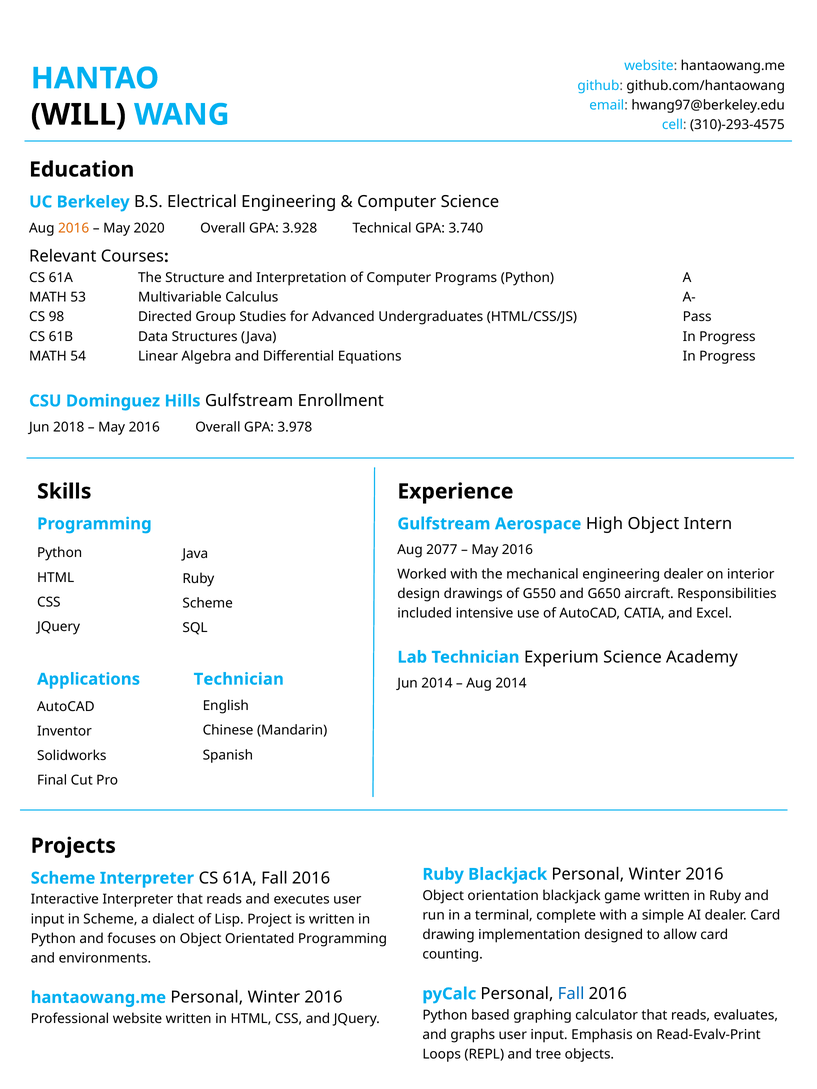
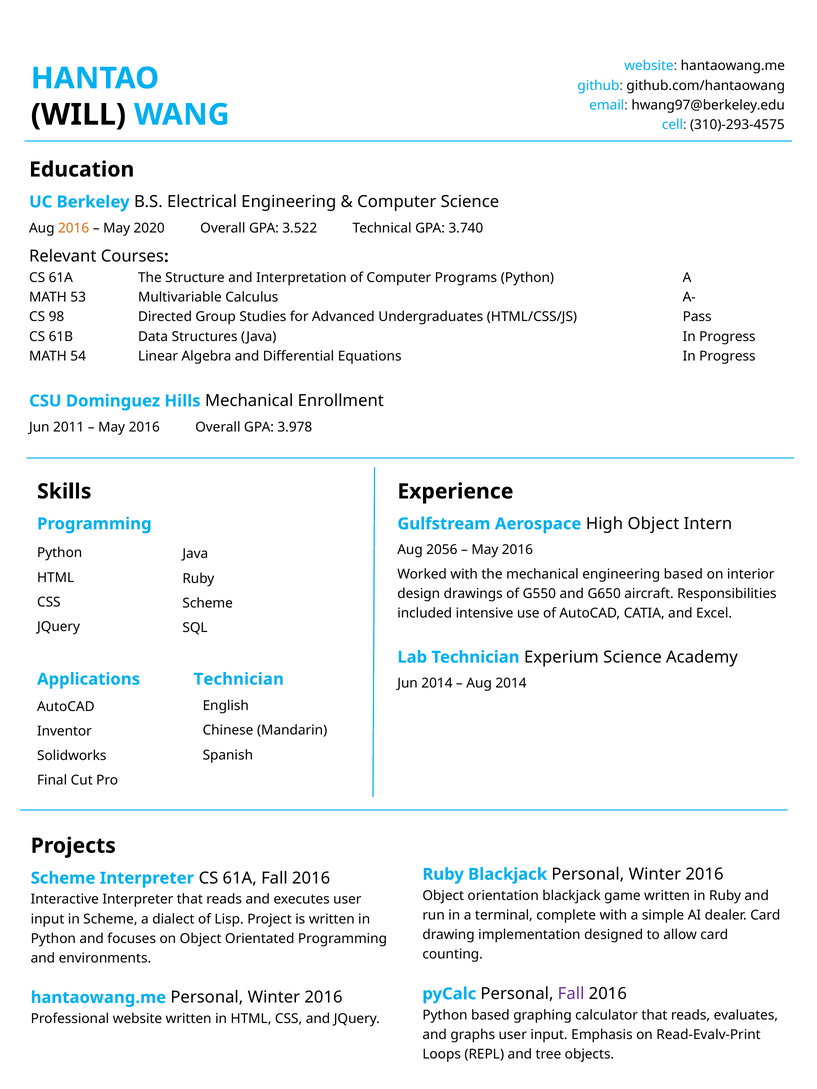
3.928: 3.928 -> 3.522 (300, 228)
Hills Gulfstream: Gulfstream -> Mechanical (249, 401)
2018: 2018 -> 2011 (69, 427)
2077: 2077 -> 2056 (442, 550)
engineering dealer: dealer -> based (683, 574)
Fall colour: blue -> purple (571, 994)
